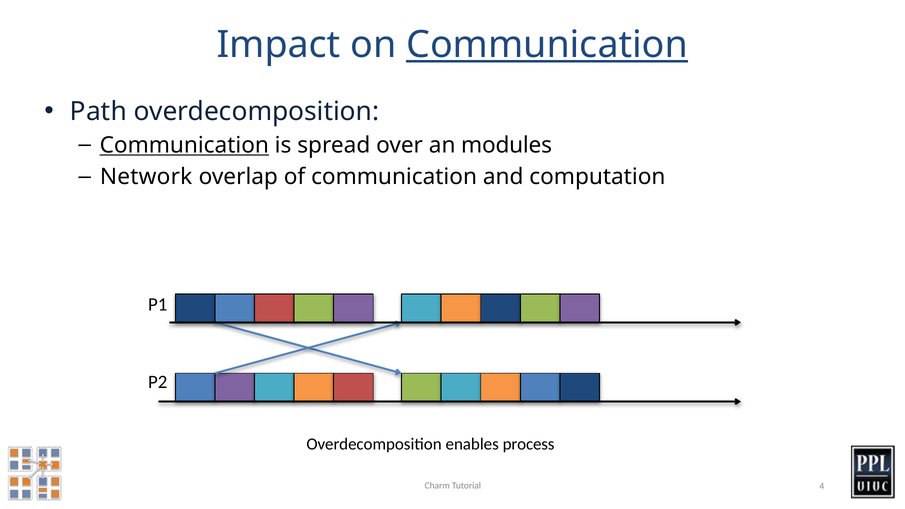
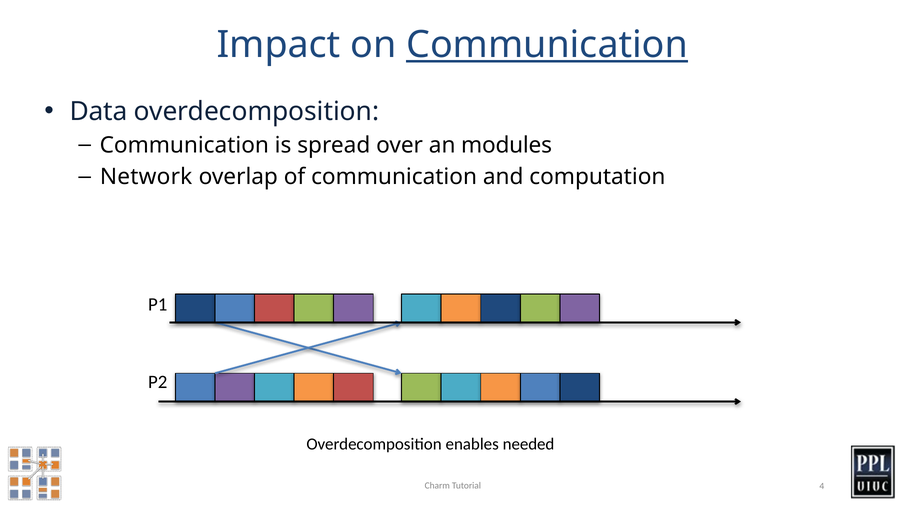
Path: Path -> Data (99, 112)
Communication underline: present -> none (184, 145)
process: process -> needed (529, 444)
